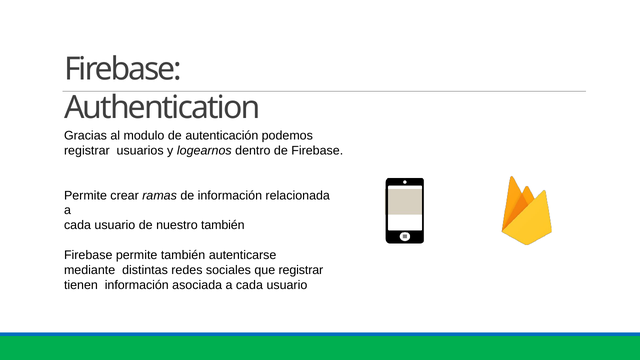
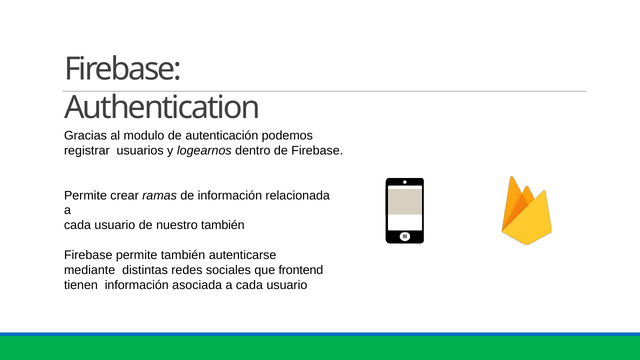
que registrar: registrar -> frontend (301, 270)
